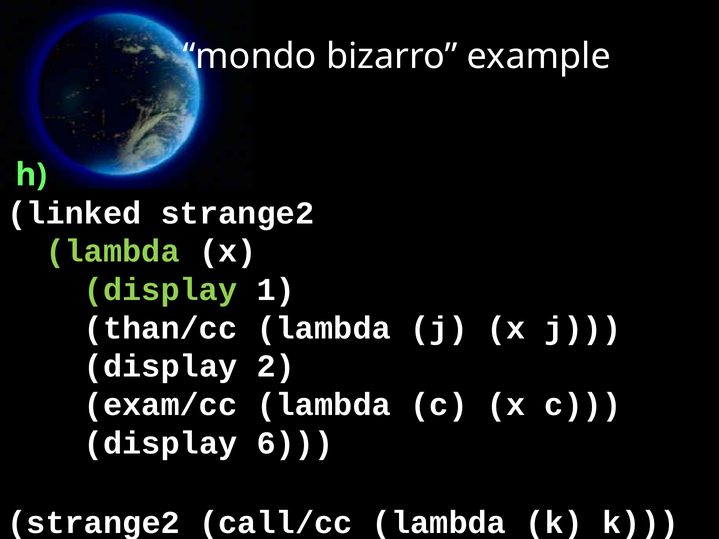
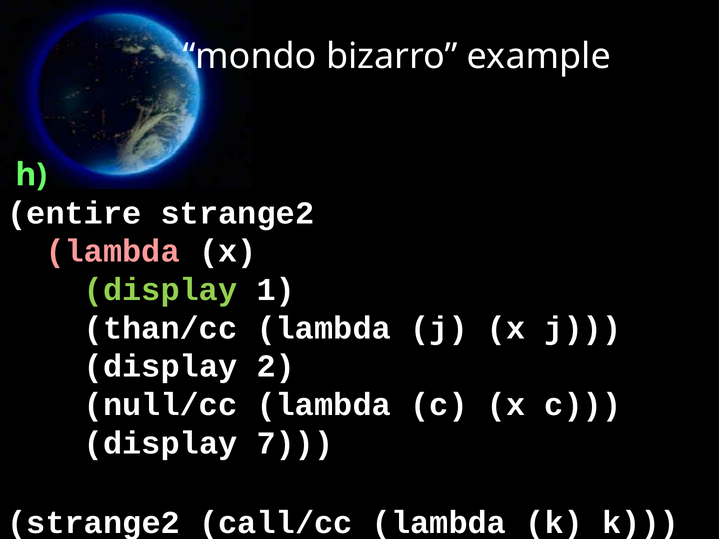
linked: linked -> entire (74, 213)
lambda colour: light green -> pink (113, 252)
exam/cc: exam/cc -> null/cc (161, 405)
6: 6 -> 7 (295, 443)
